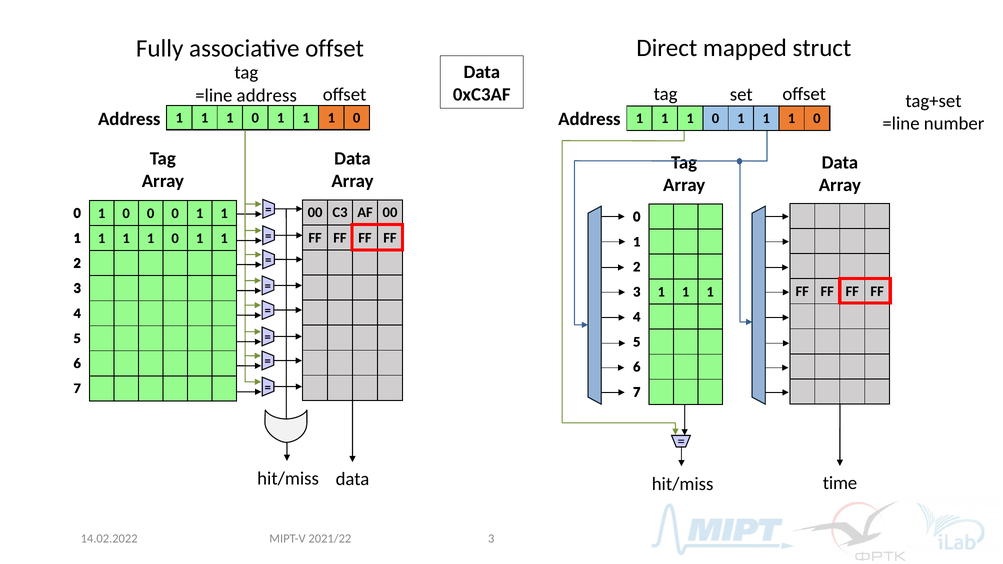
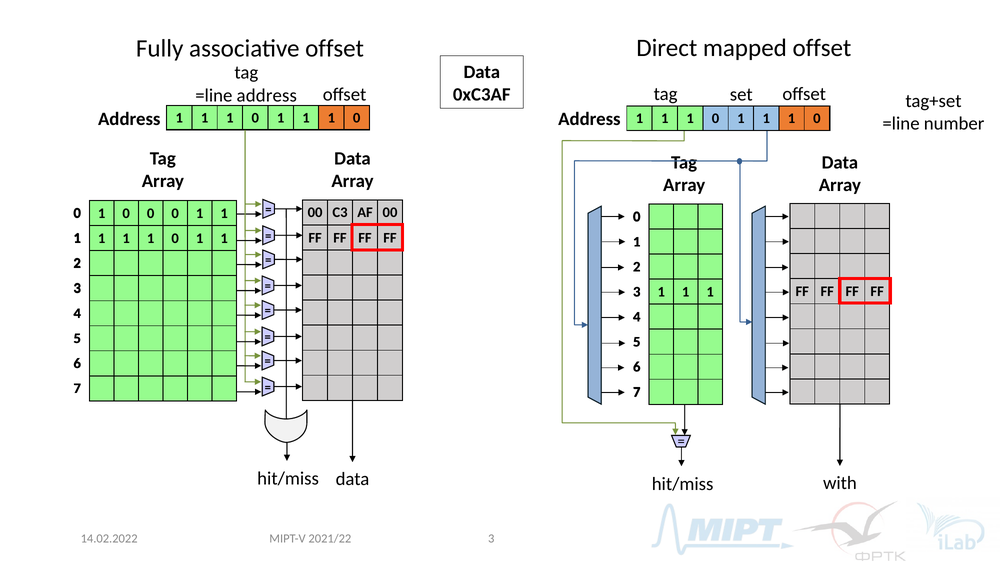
mapped struct: struct -> offset (822, 48)
time: time -> with (840, 483)
